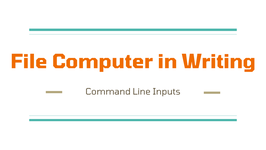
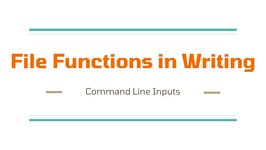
Computer: Computer -> Functions (103, 62)
